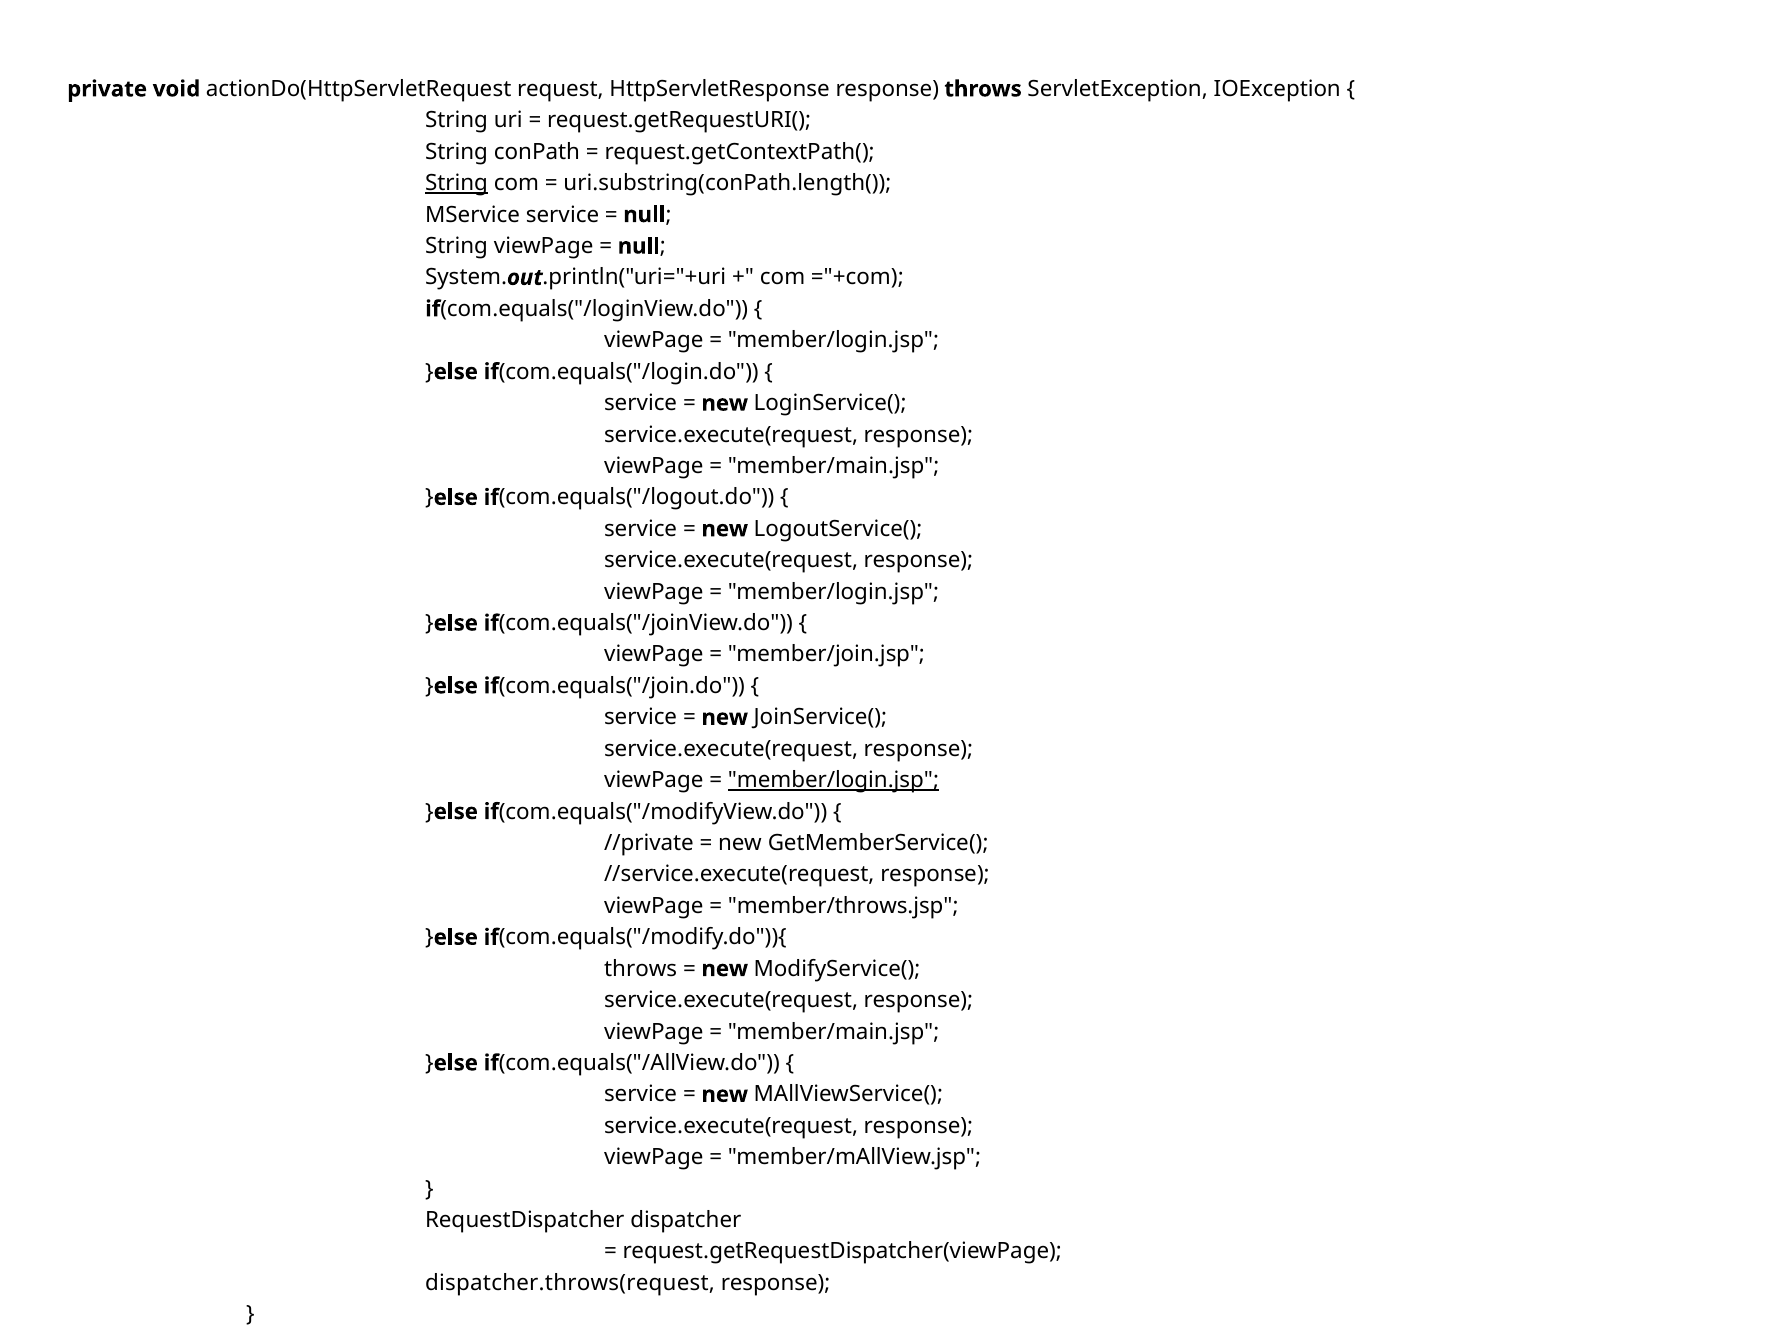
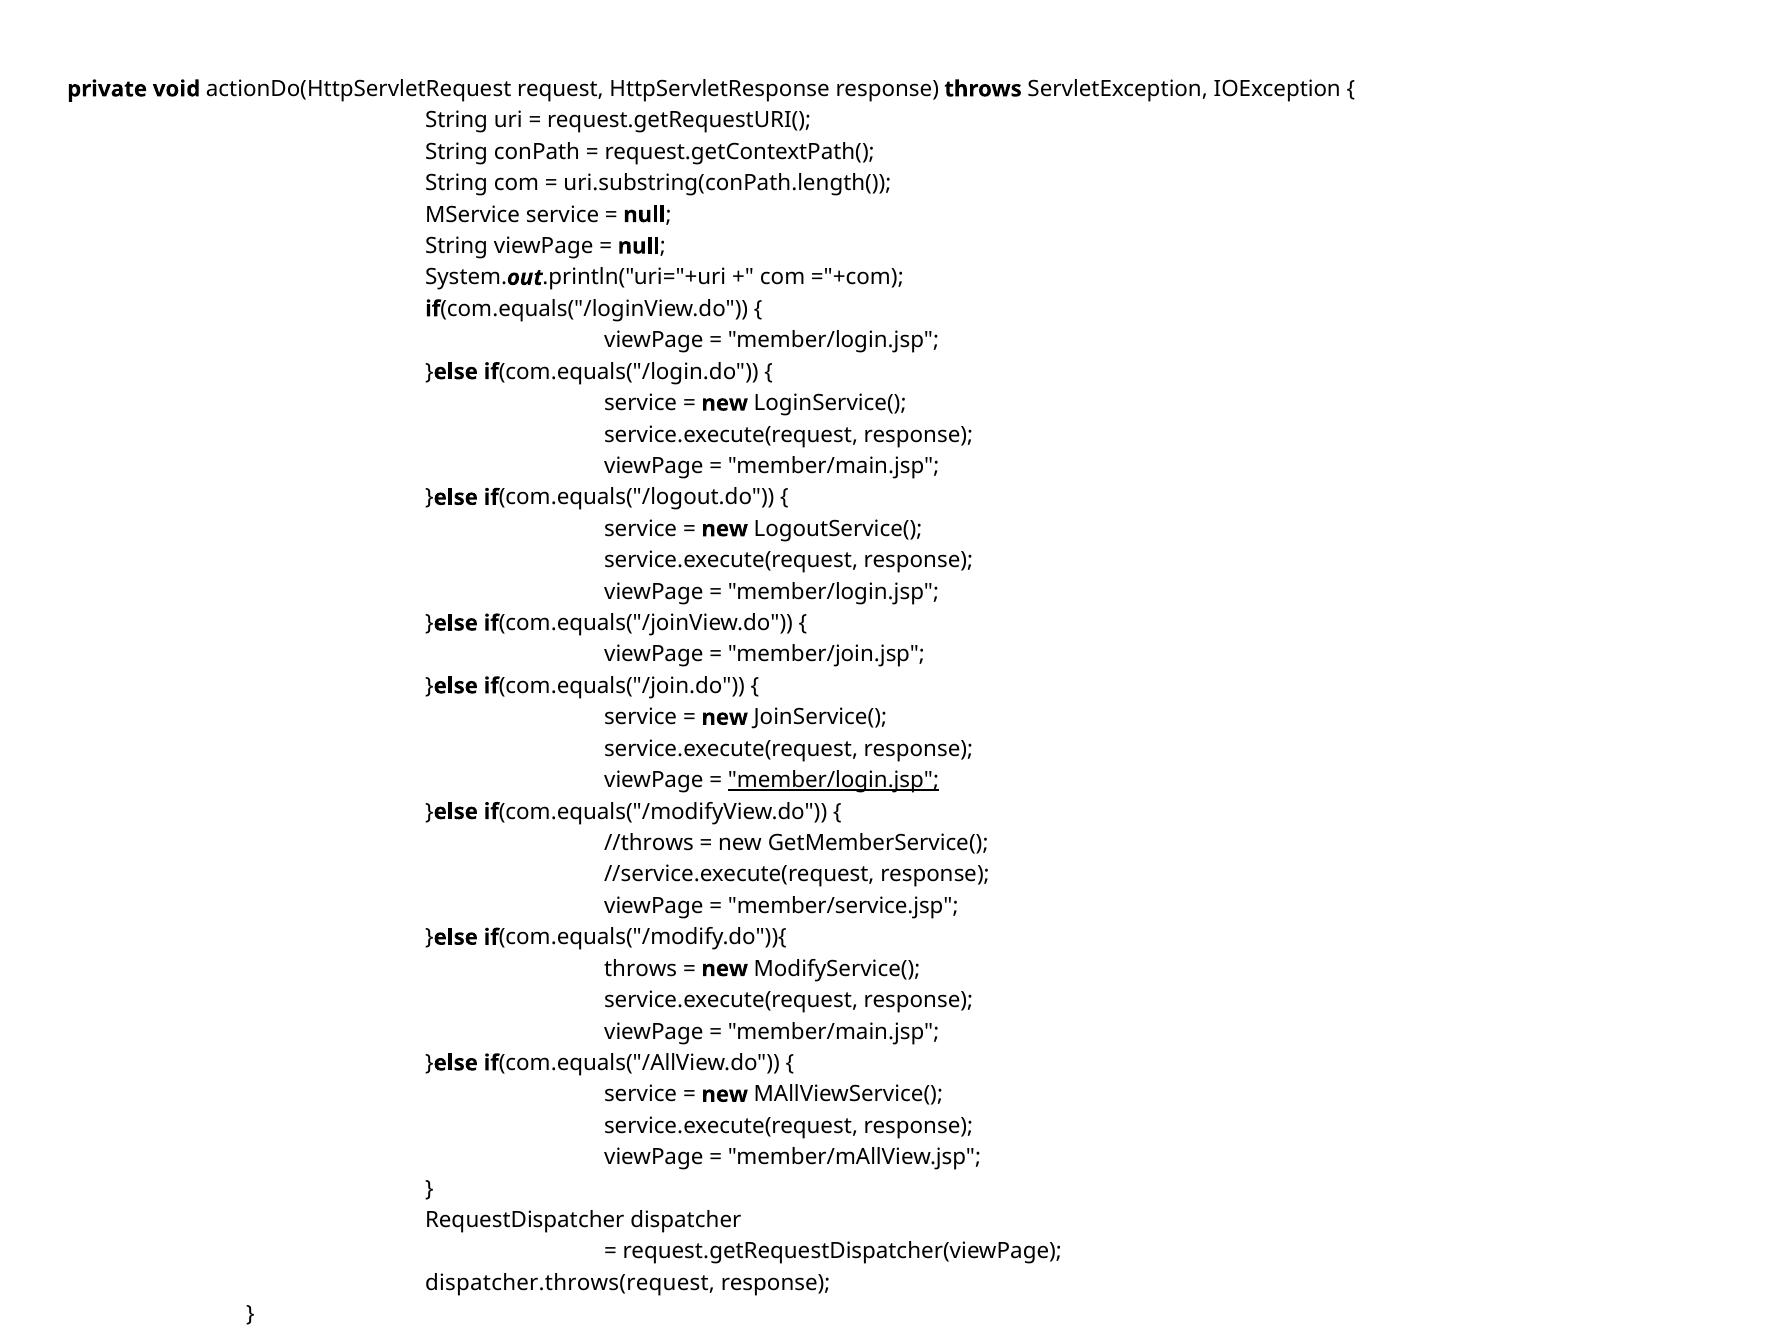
String underline: present -> none (457, 183)
//private: //private -> //throws (649, 843)
member/throws.jsp: member/throws.jsp -> member/service.jsp (843, 906)
